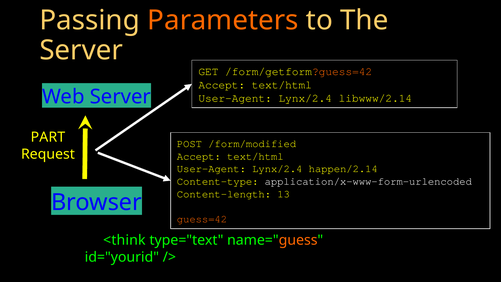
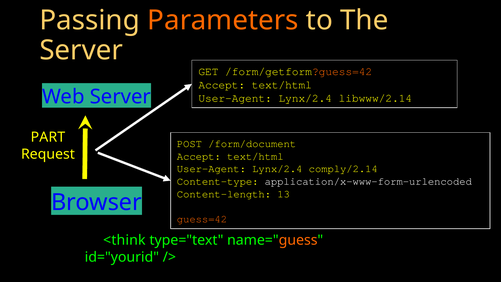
/form/modified: /form/modified -> /form/document (252, 144)
happen/2.14: happen/2.14 -> comply/2.14 (343, 169)
